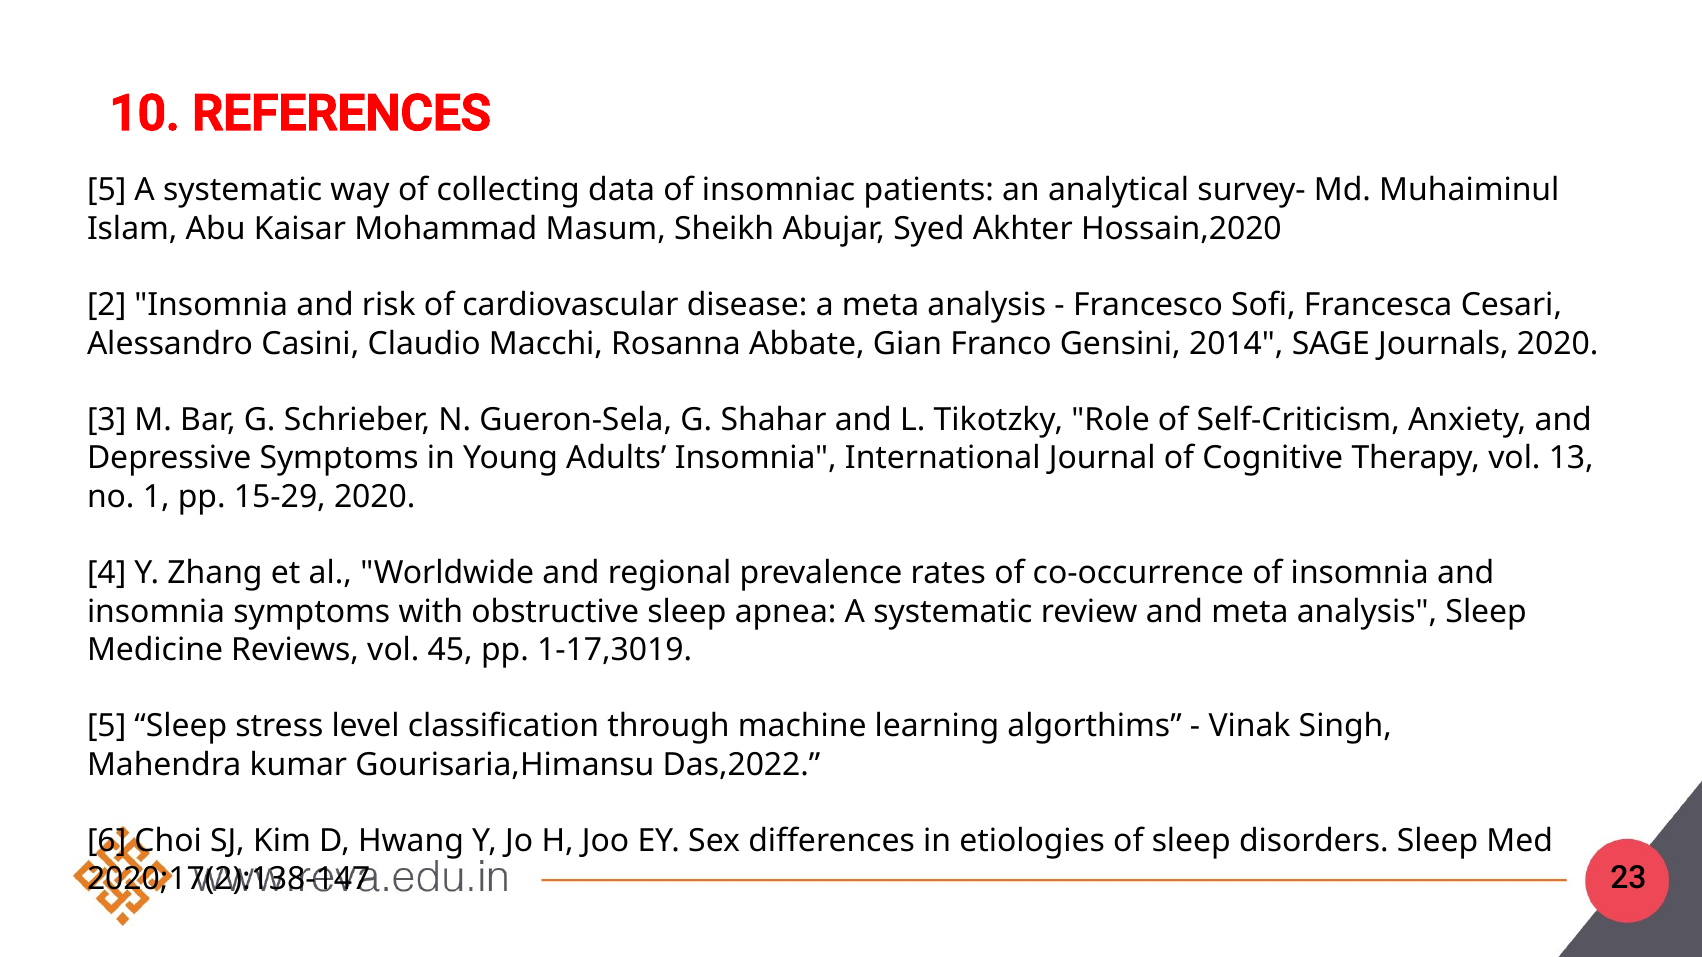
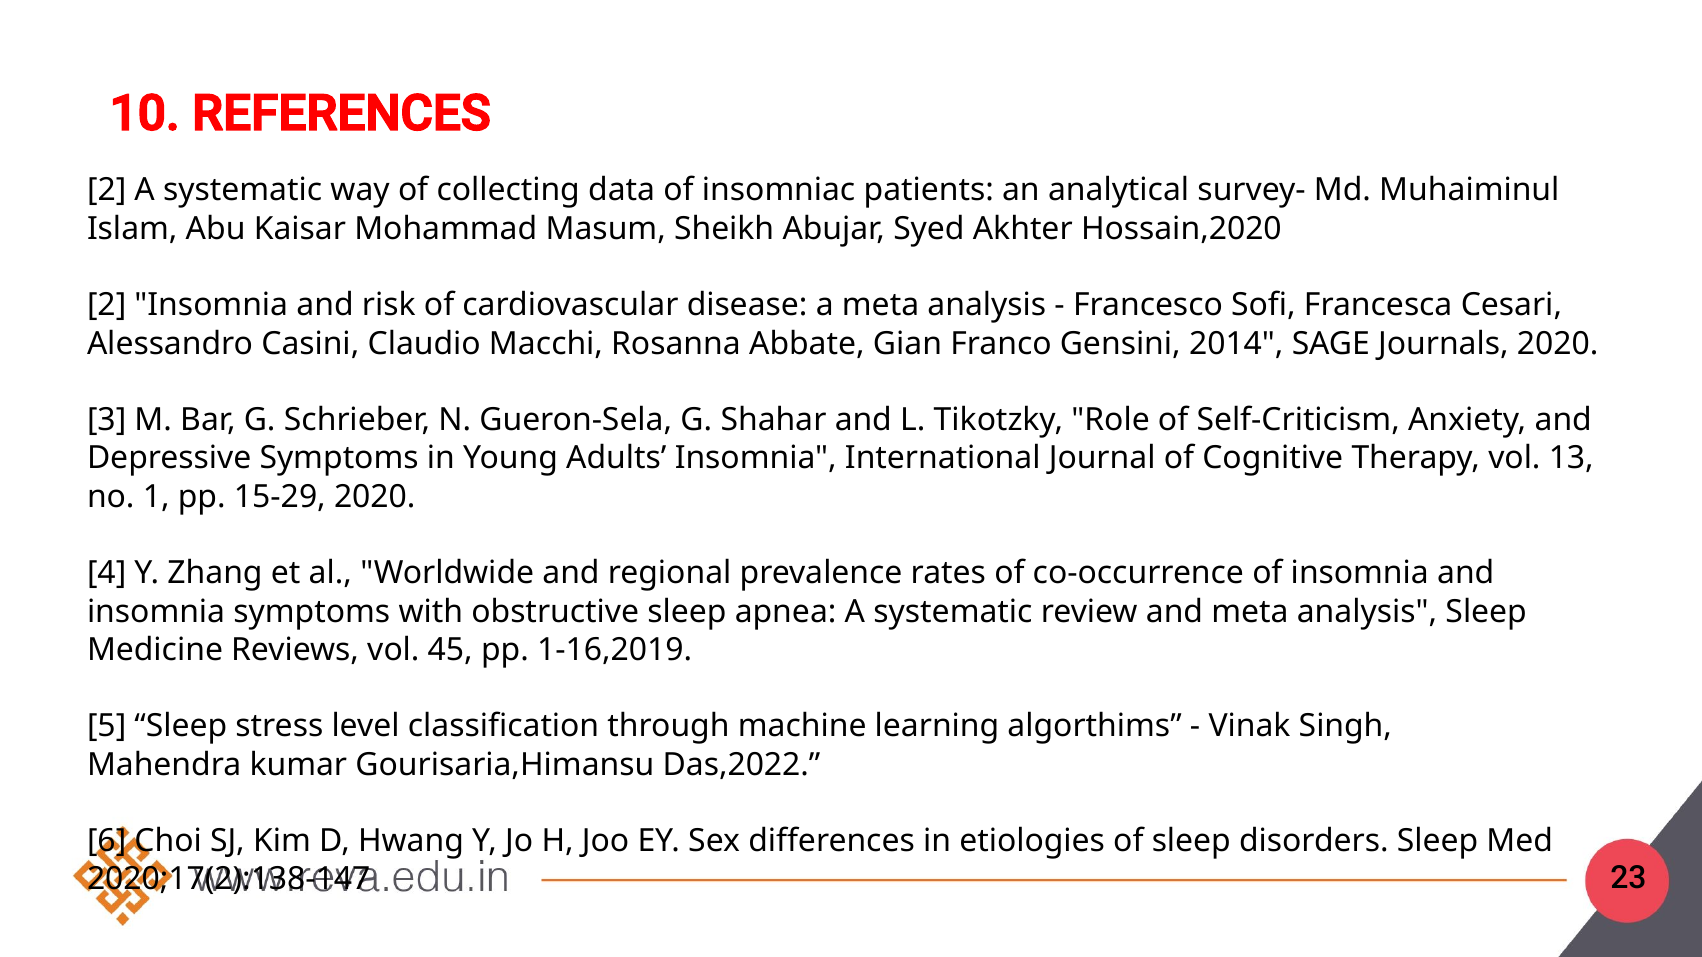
5: 5 -> 2 (107, 190)
1-17,3019: 1-17,3019 -> 1-16,2019 (615, 650)
